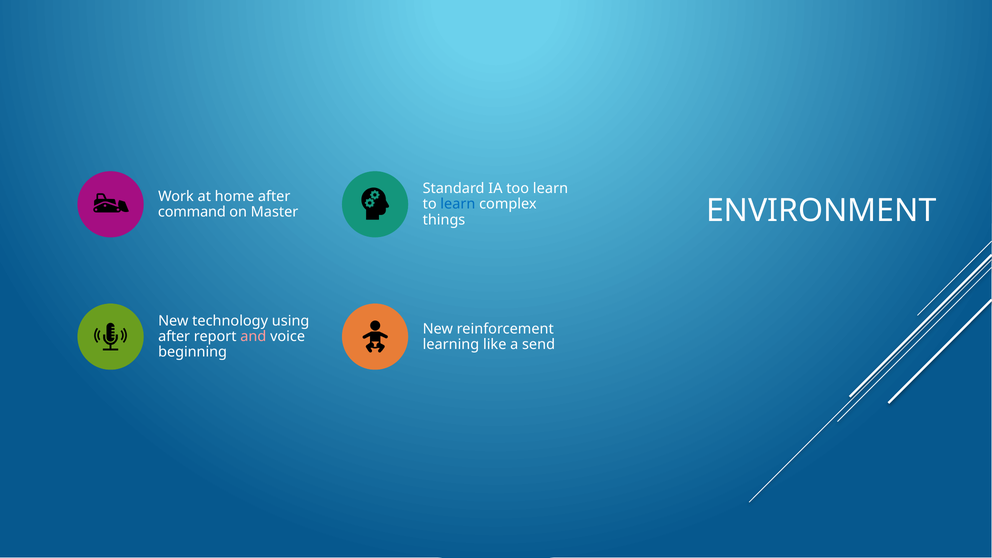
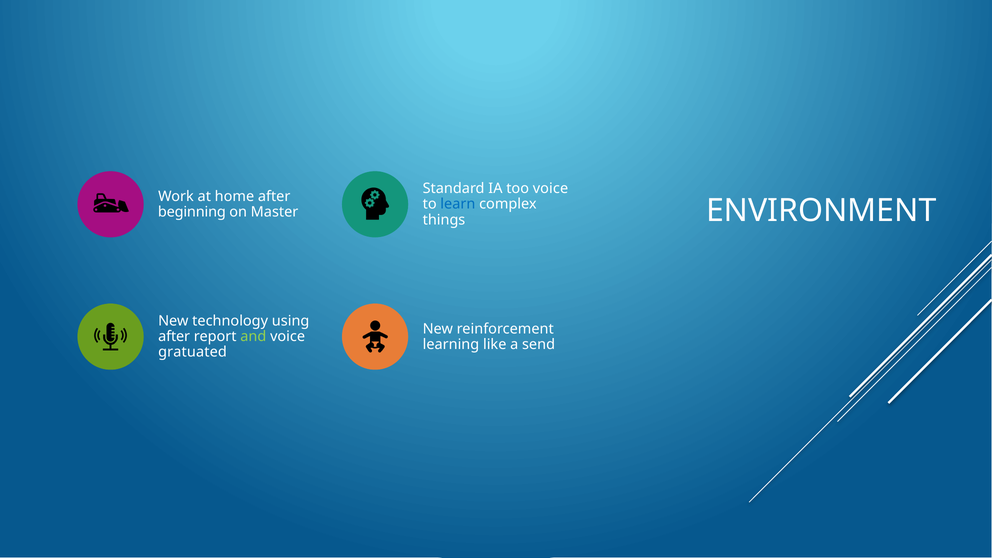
too learn: learn -> voice (550, 189)
command: command -> beginning (192, 212)
and colour: pink -> light green (253, 337)
beginning: beginning -> gratuated (192, 352)
